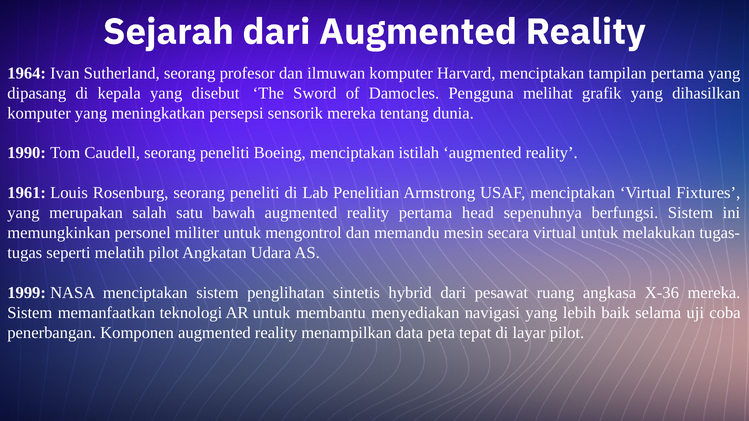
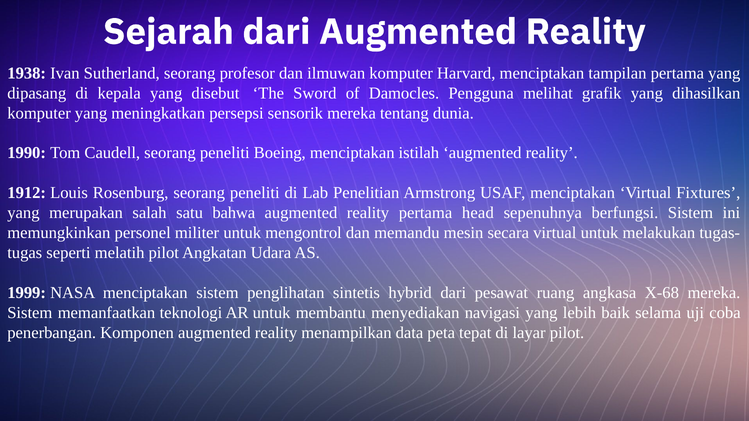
1964: 1964 -> 1938 (27, 73)
1961: 1961 -> 1912 (27, 193)
bawah: bawah -> bahwa (234, 213)
X-36: X-36 -> X-68 (662, 293)
